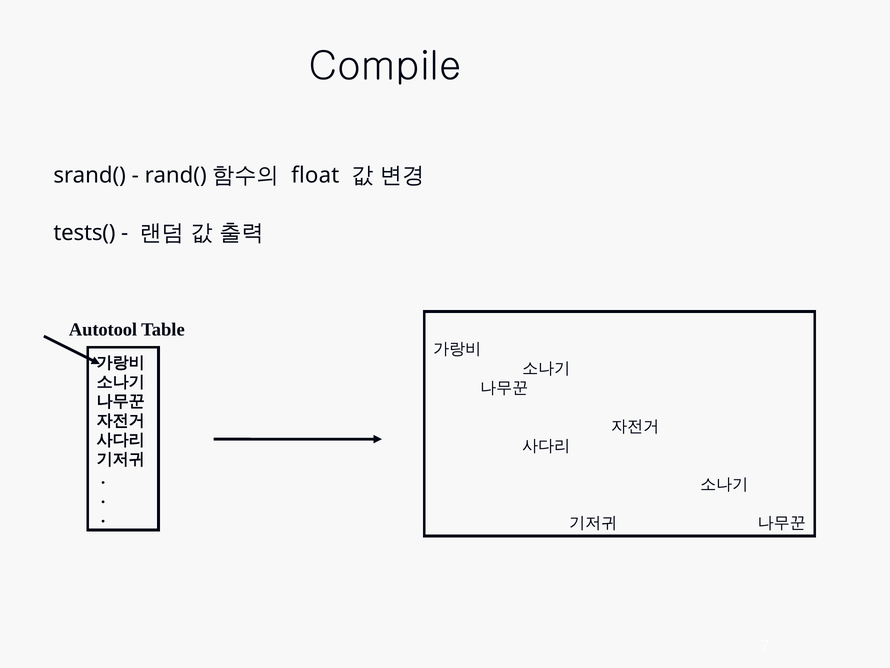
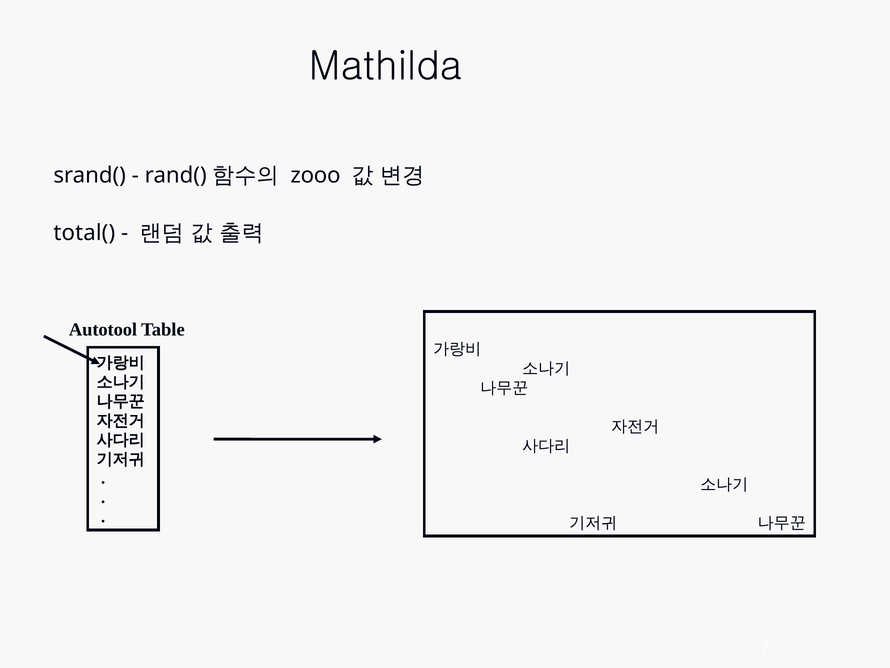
Compile: Compile -> Mathilda (385, 66)
float: float -> zooo (315, 175)
tests(: tests( -> total( (84, 233)
